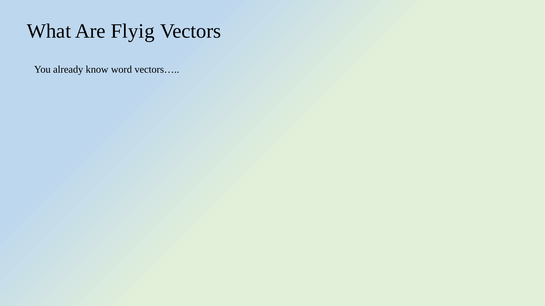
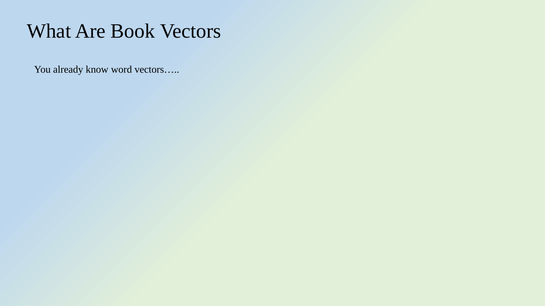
Flyig: Flyig -> Book (133, 31)
